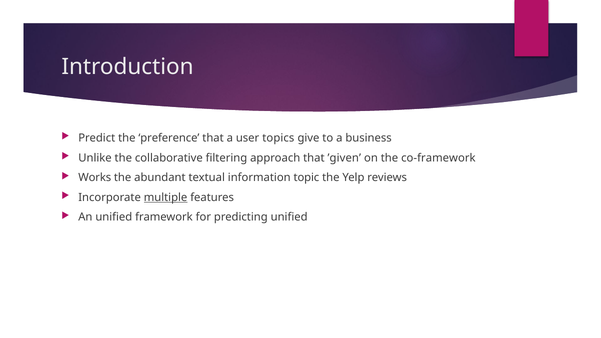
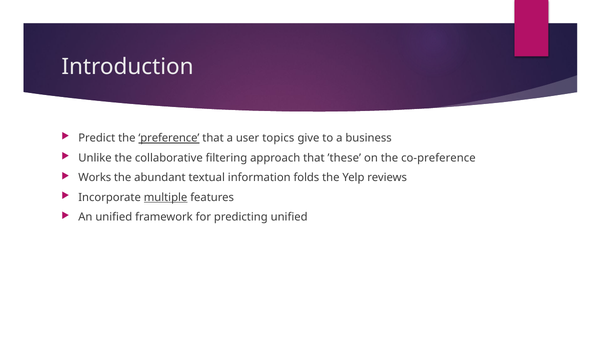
preference underline: none -> present (169, 138)
’given: ’given -> ’these (344, 158)
co-framework: co-framework -> co-preference (438, 158)
topic: topic -> folds (306, 178)
